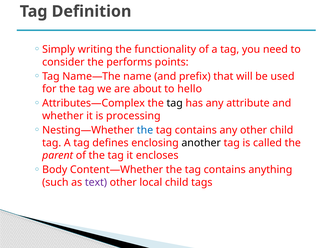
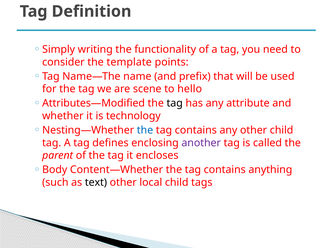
performs: performs -> template (129, 62)
about: about -> scene (147, 89)
Attributes—Complex: Attributes—Complex -> Attributes—Modified (94, 103)
processing: processing -> technology (133, 116)
another colour: black -> purple (201, 143)
text colour: purple -> black (96, 182)
